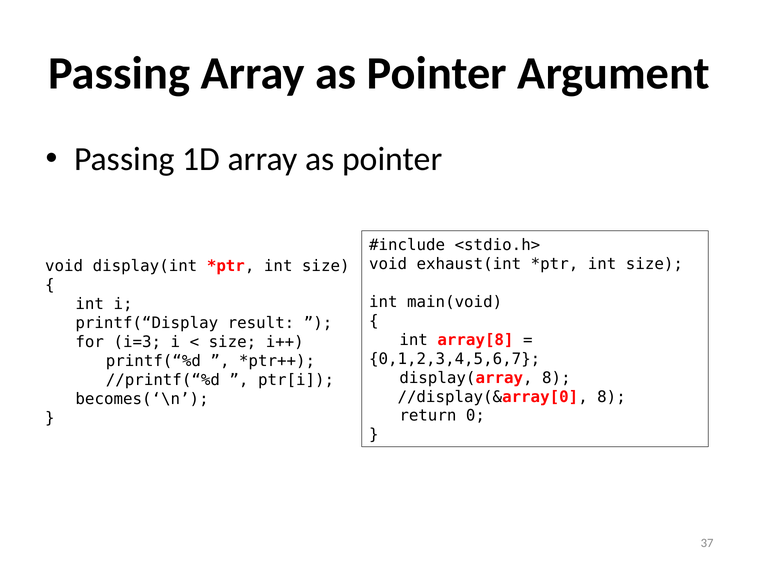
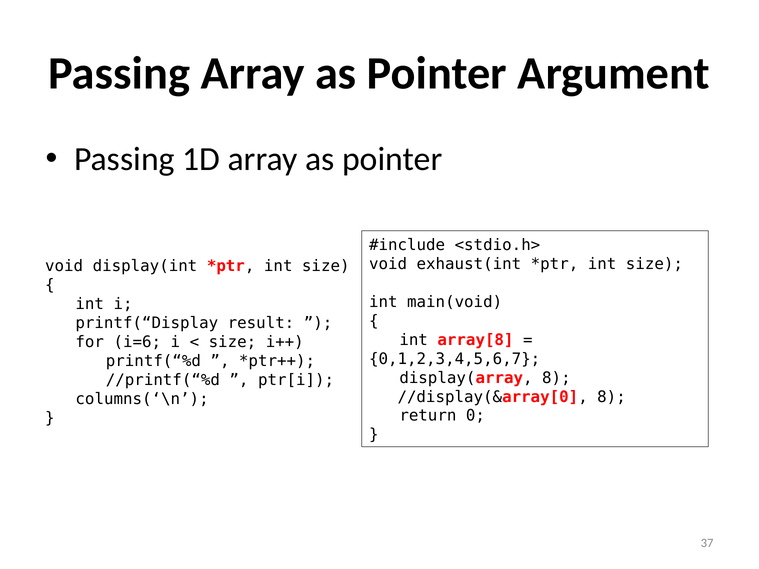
i=3: i=3 -> i=6 (137, 342)
becomes(‘\n: becomes(‘\n -> columns(‘\n (142, 399)
